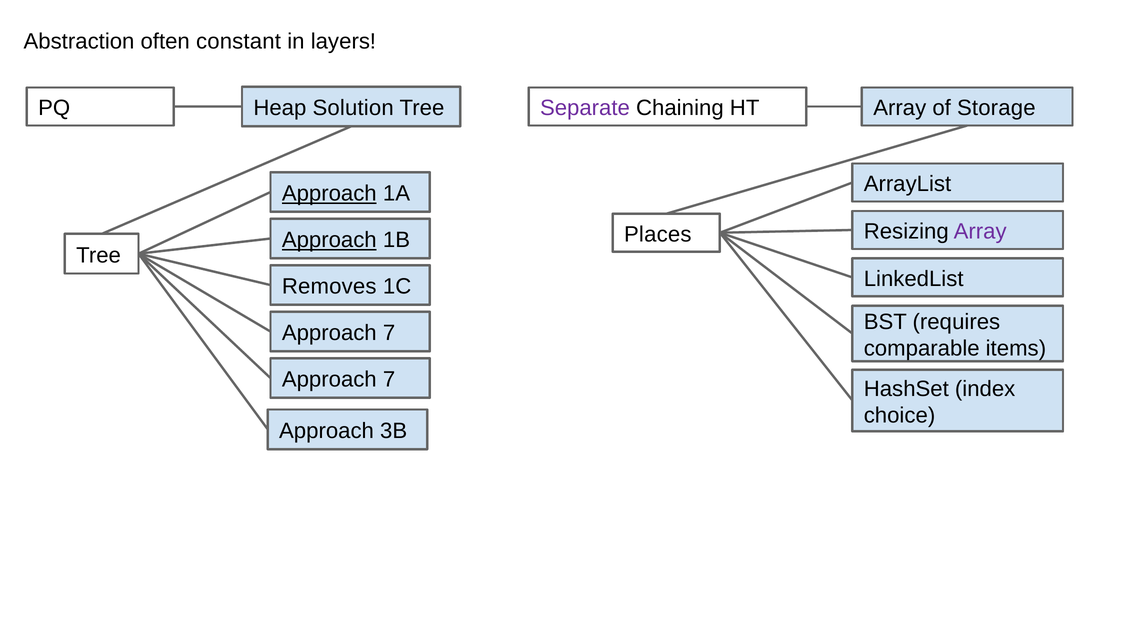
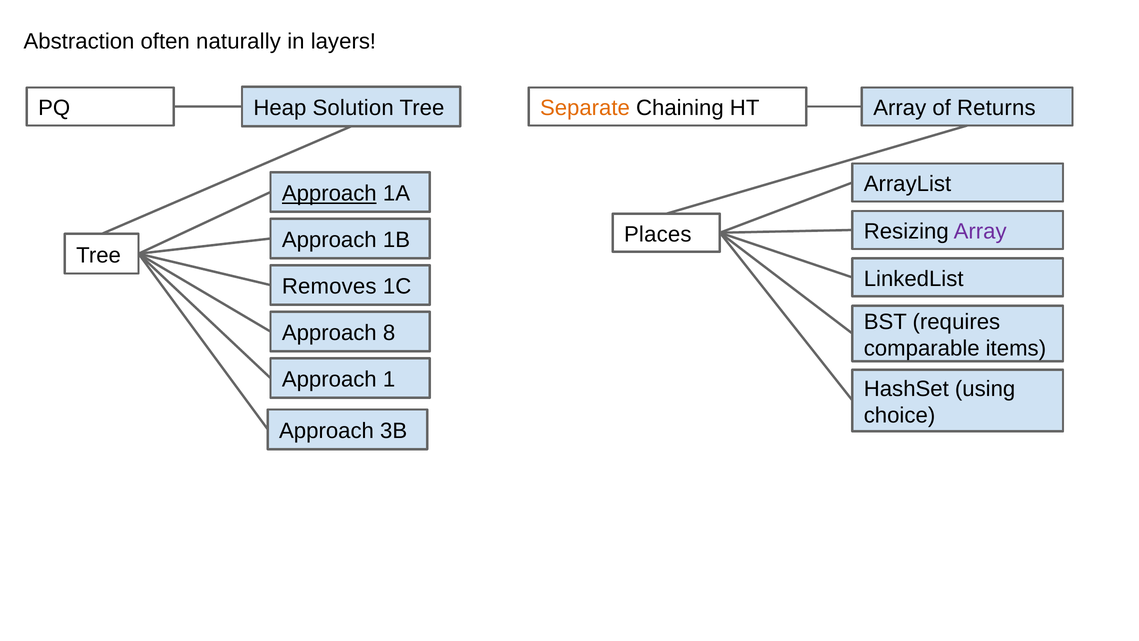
constant: constant -> naturally (238, 41)
Separate colour: purple -> orange (585, 108)
Storage: Storage -> Returns (996, 108)
Approach underline: present -> none (329, 240)
7: 7 -> 8 (389, 333)
7: 7 -> 1 (389, 380)
index: index -> using (985, 389)
